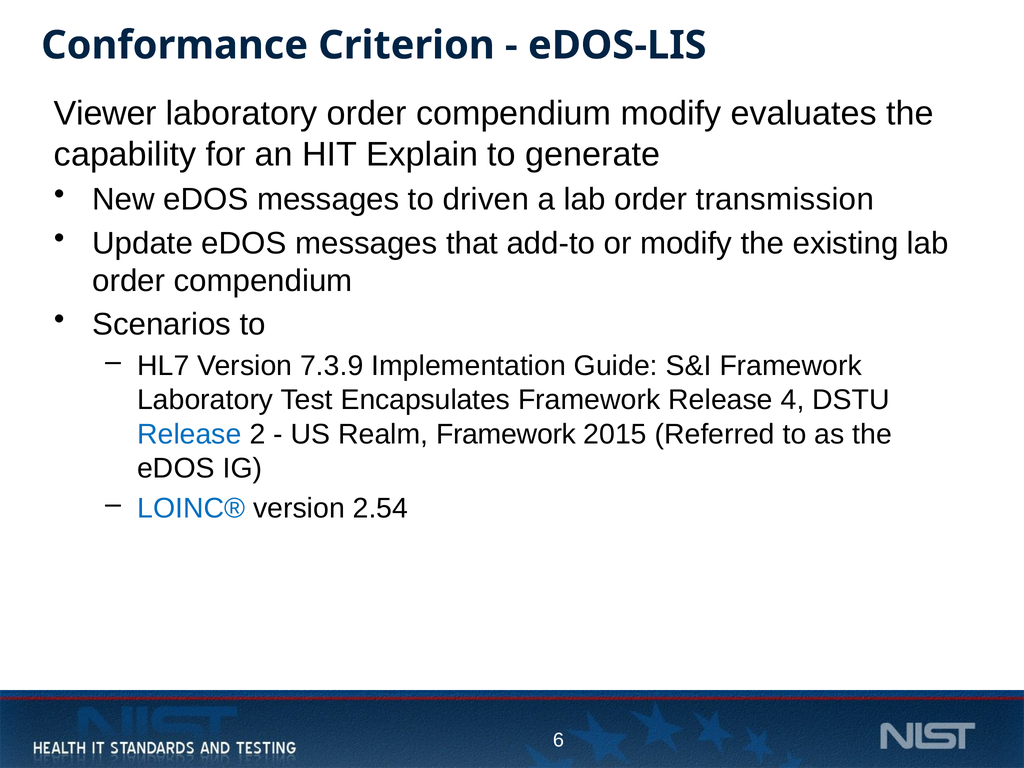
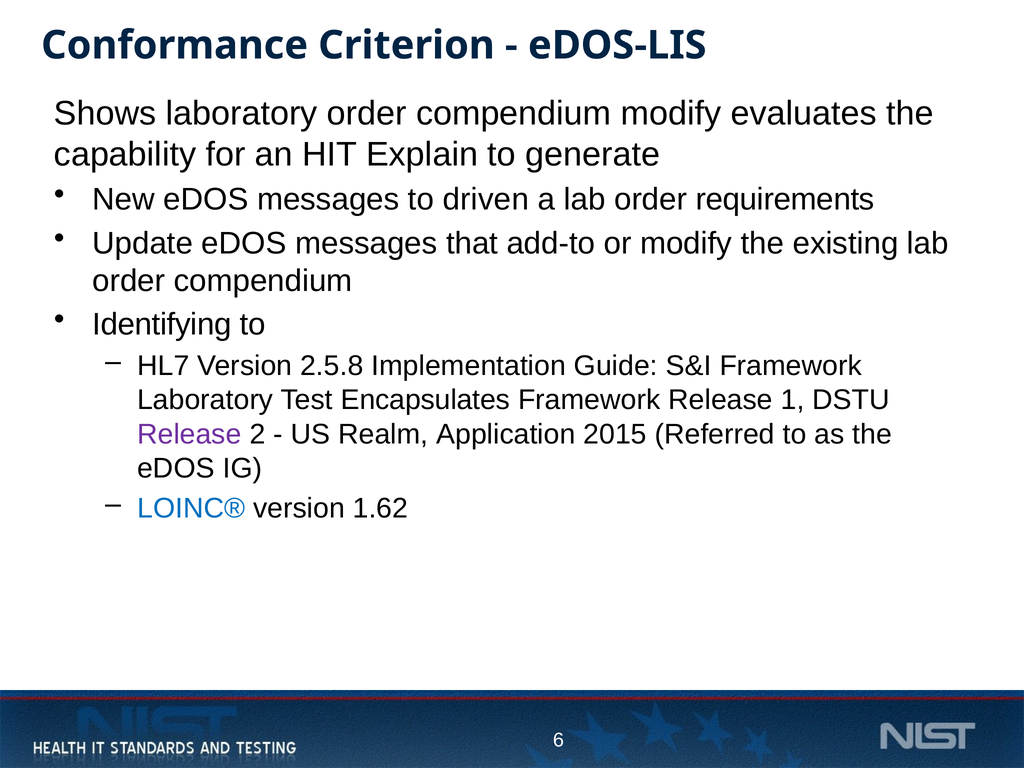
Viewer: Viewer -> Shows (105, 113)
transmission: transmission -> requirements (785, 200)
Scenarios: Scenarios -> Identifying (162, 325)
7.3.9: 7.3.9 -> 2.5.8 (332, 366)
4: 4 -> 1 (793, 400)
Release colour: blue -> purple (189, 434)
Realm Framework: Framework -> Application (506, 434)
2.54: 2.54 -> 1.62 (380, 508)
